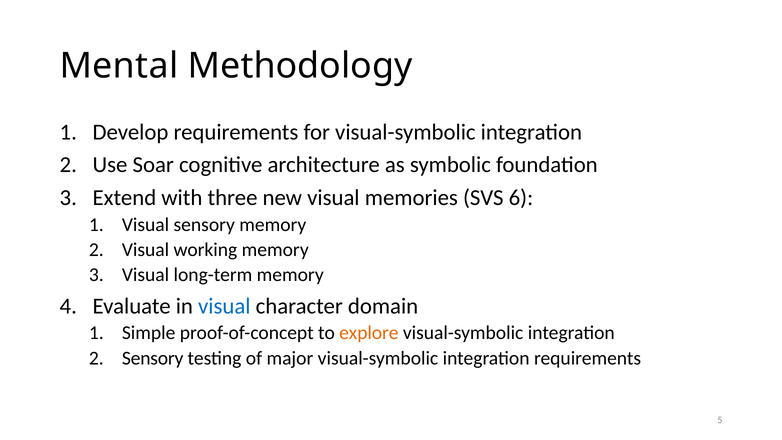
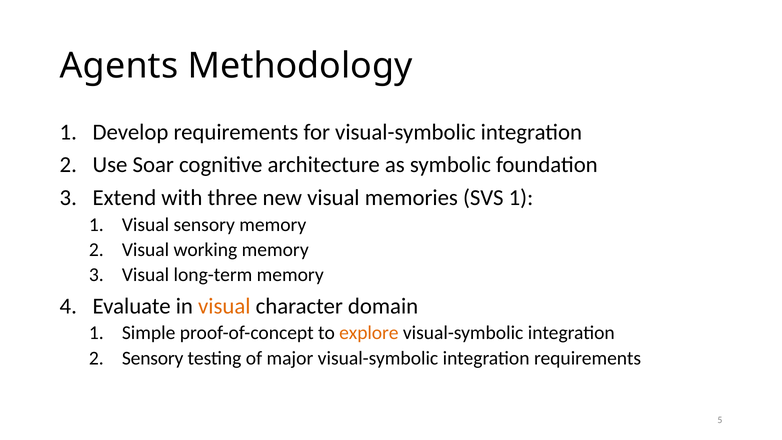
Mental: Mental -> Agents (119, 66)
SVS 6: 6 -> 1 (521, 198)
visual colour: blue -> orange (224, 306)
